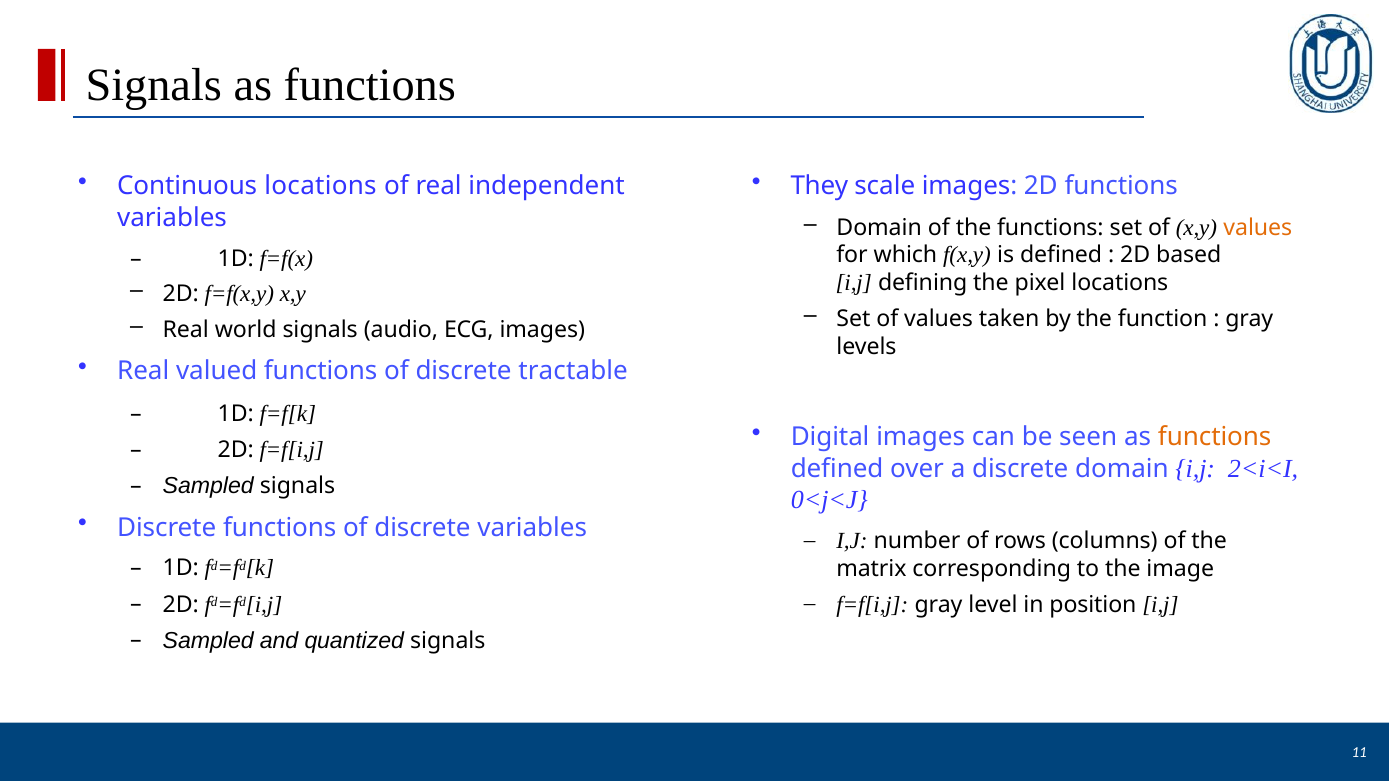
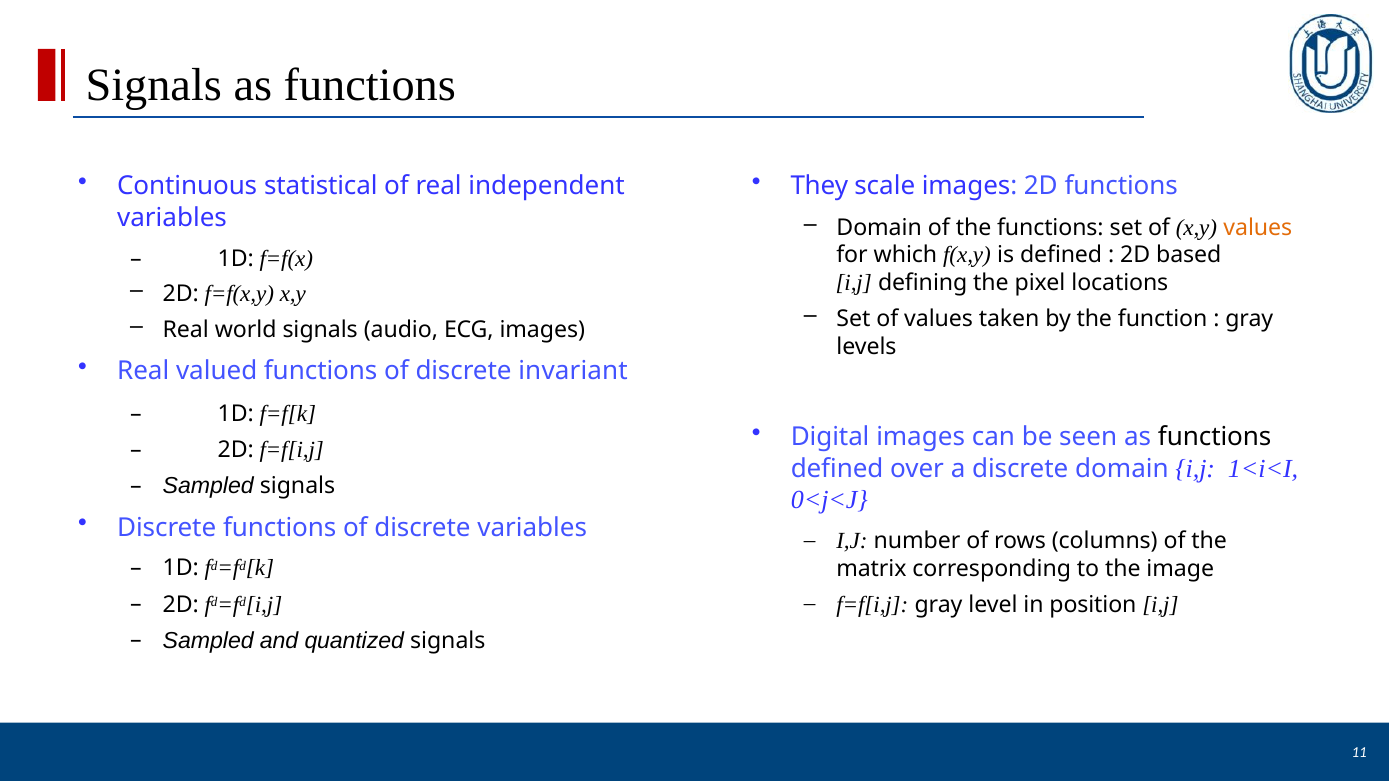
Continuous locations: locations -> statistical (321, 186)
tractable: tractable -> invariant (573, 372)
functions colour: orange -> black (1215, 437)
2<i<I: 2<i<I -> 1<i<I (1263, 469)
